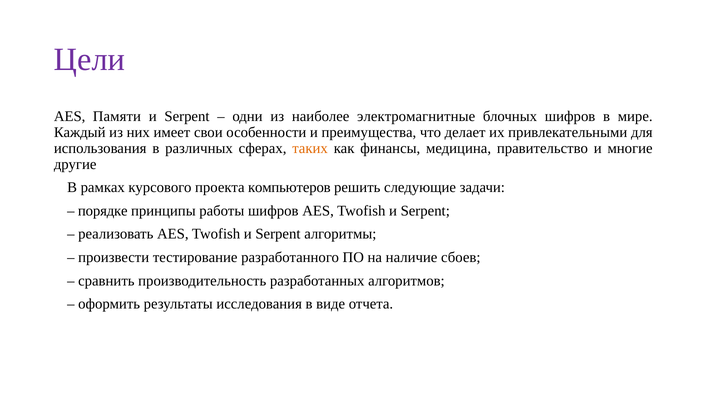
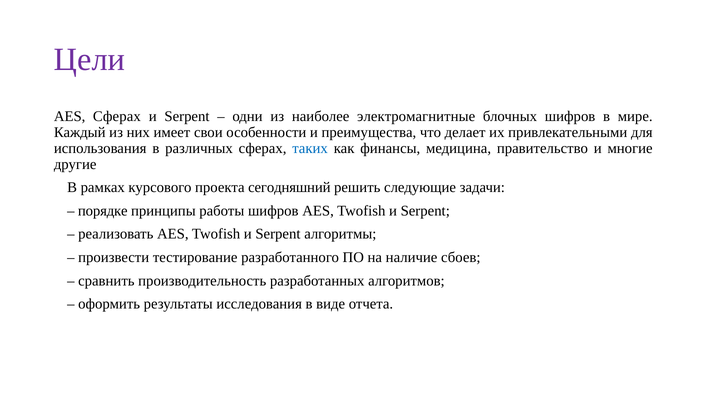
AES Памяти: Памяти -> Сферах (117, 116)
таких colour: orange -> blue (310, 148)
компьютеров: компьютеров -> сегодняшний (289, 187)
